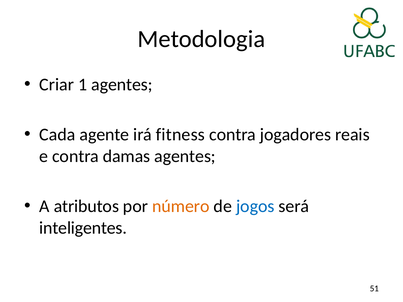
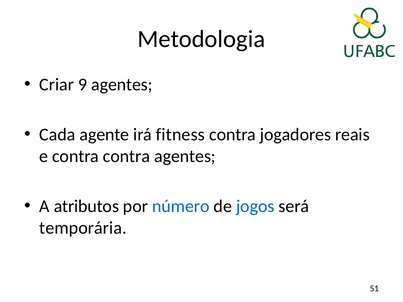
1: 1 -> 9 (83, 85)
contra damas: damas -> contra (127, 156)
número colour: orange -> blue (181, 206)
inteligentes: inteligentes -> temporária (83, 228)
